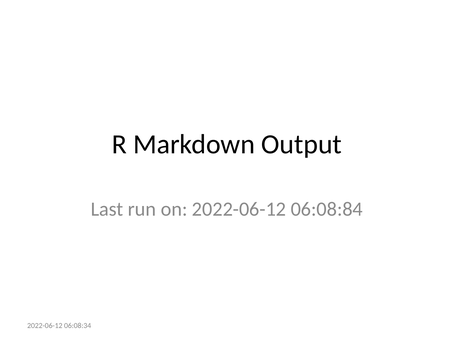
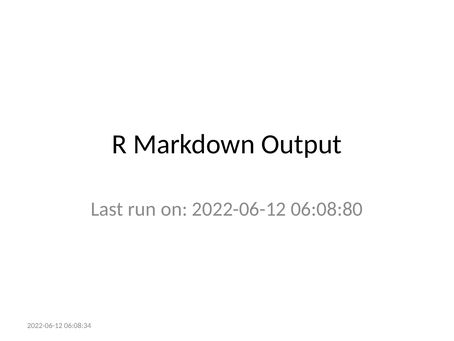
06:08:84: 06:08:84 -> 06:08:80 (327, 209)
